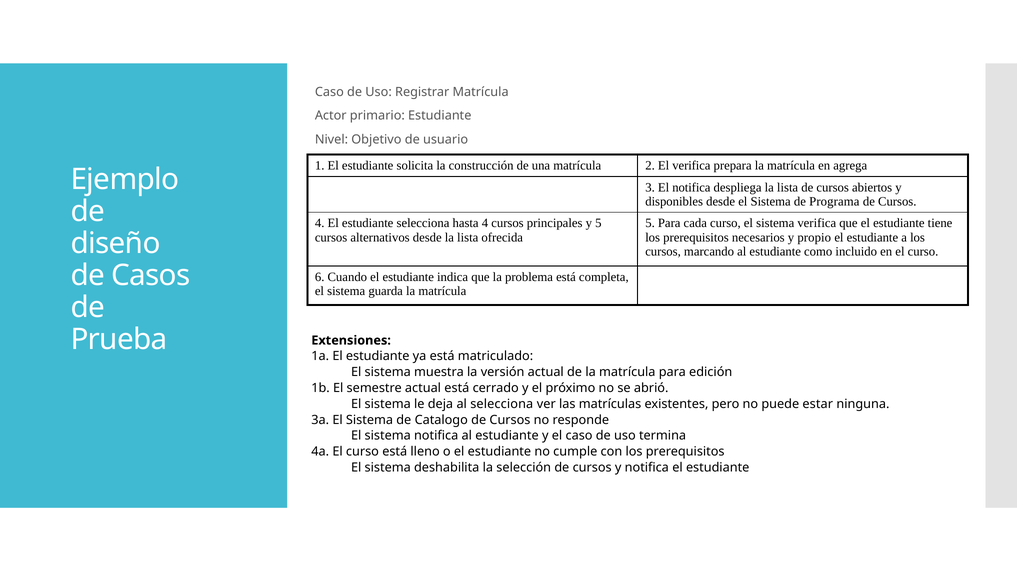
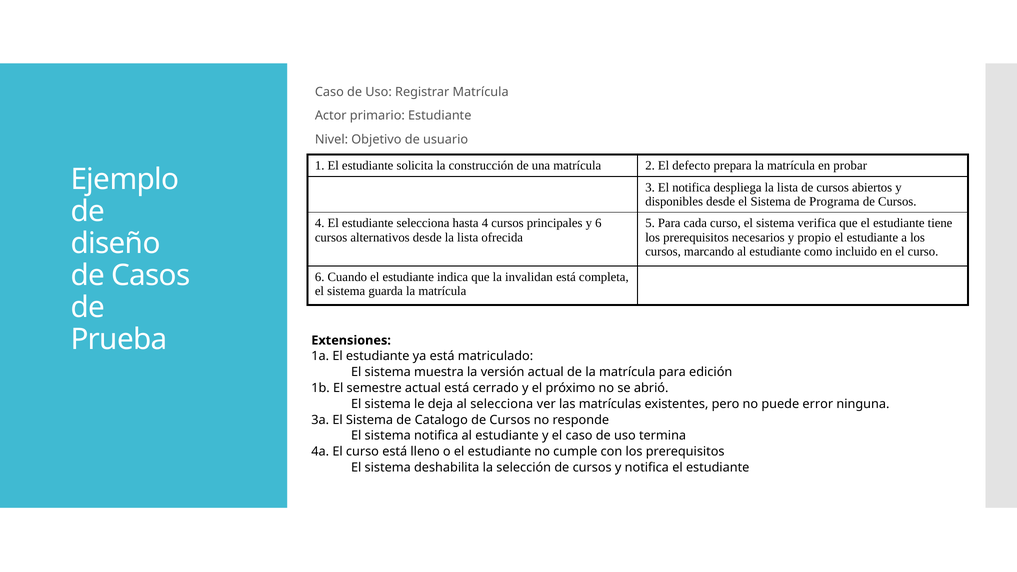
El verifica: verifica -> defecto (691, 166)
agrega: agrega -> probar (850, 166)
y 5: 5 -> 6 (598, 223)
problema: problema -> invalidan (529, 277)
estar: estar -> error (818, 404)
